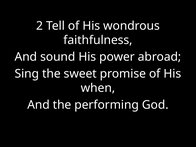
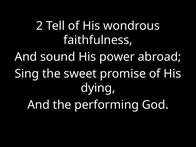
when: when -> dying (98, 88)
